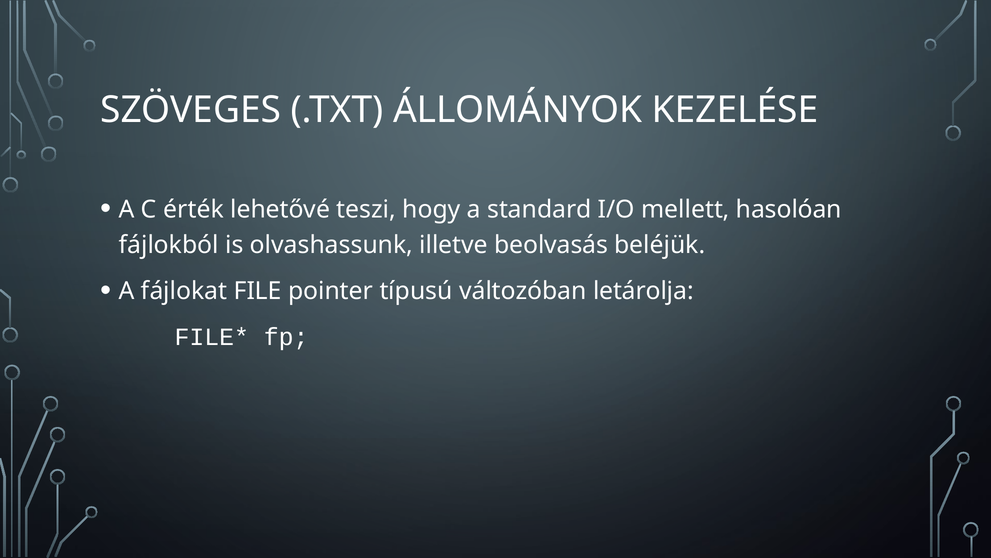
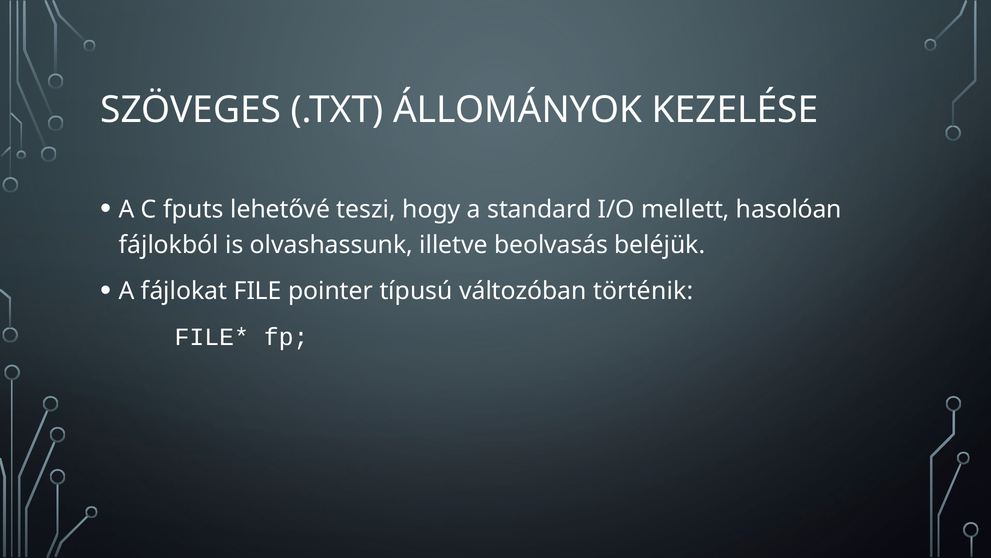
érték: érték -> fputs (193, 209)
letárolja: letárolja -> történik (643, 291)
